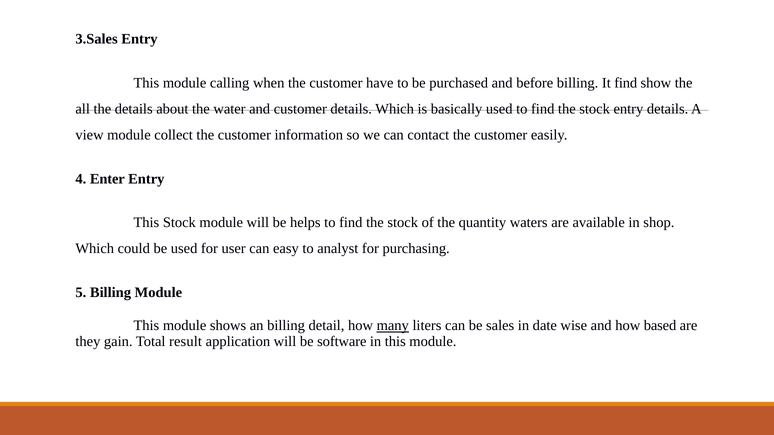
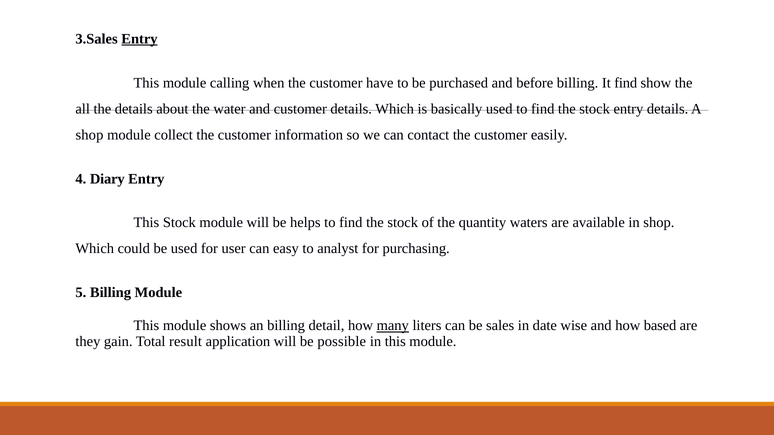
Entry underline: none -> present (139, 39)
view: view -> shop (89, 135)
Enter: Enter -> Diary (107, 179)
software: software -> possible (342, 342)
